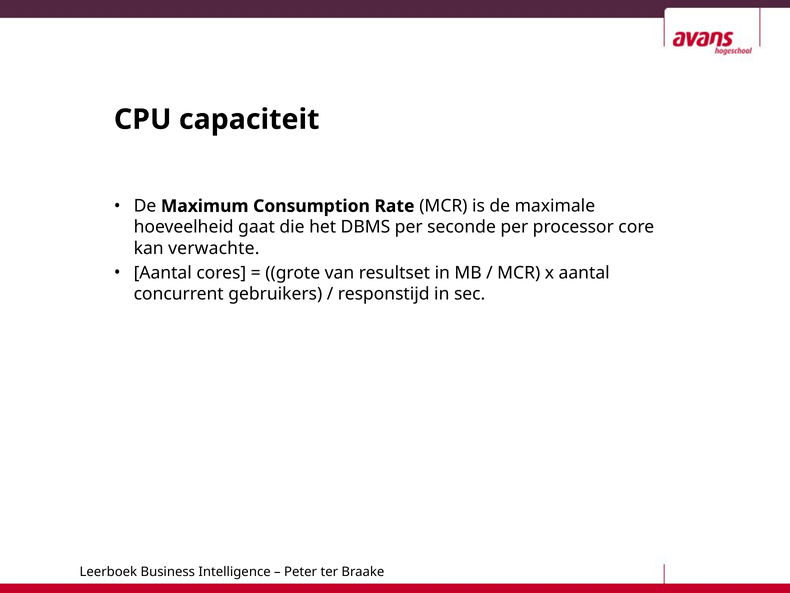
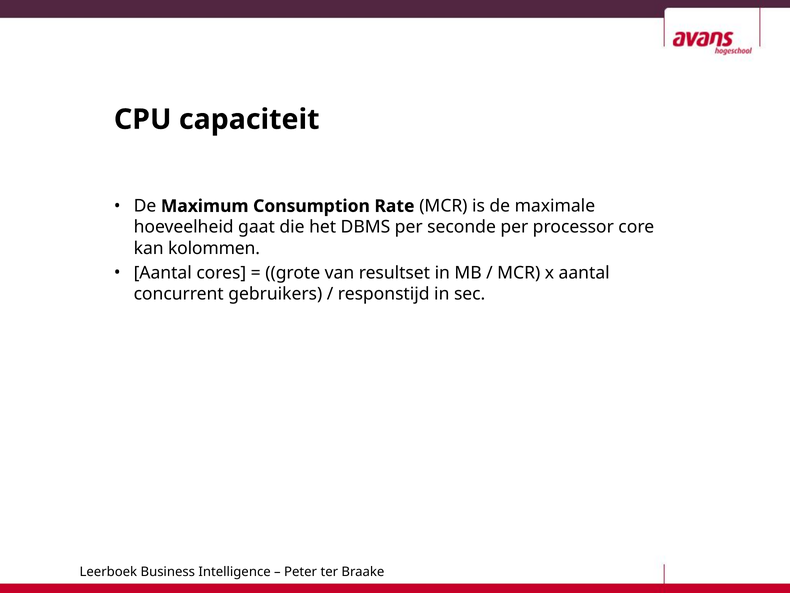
verwachte: verwachte -> kolommen (214, 248)
